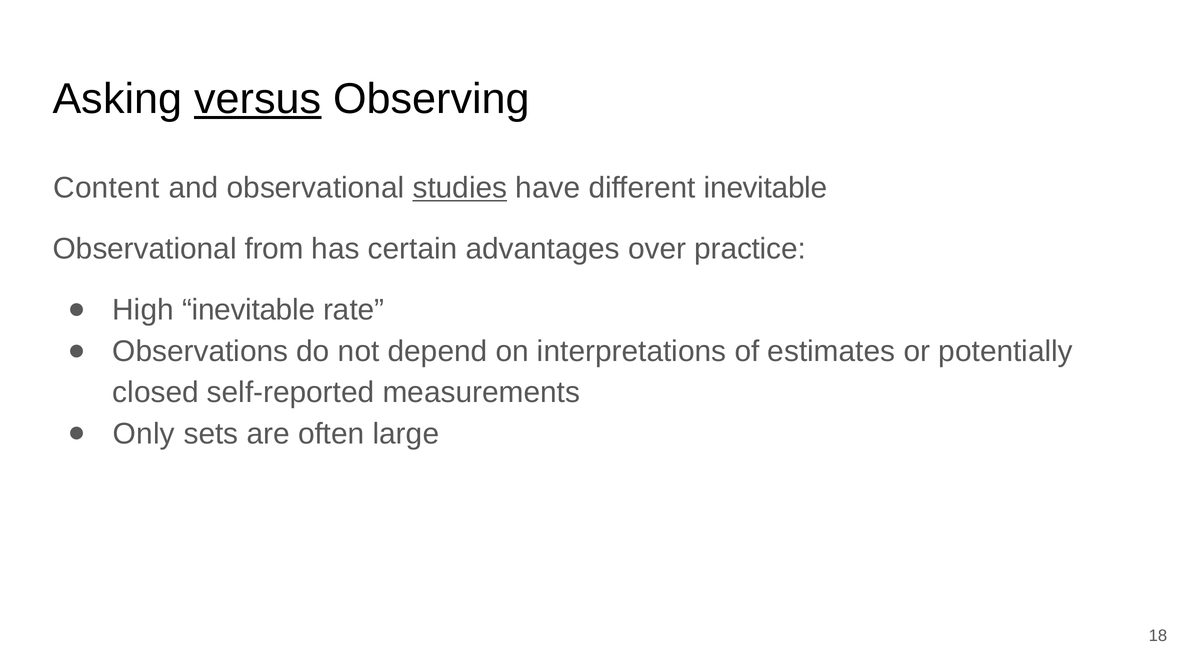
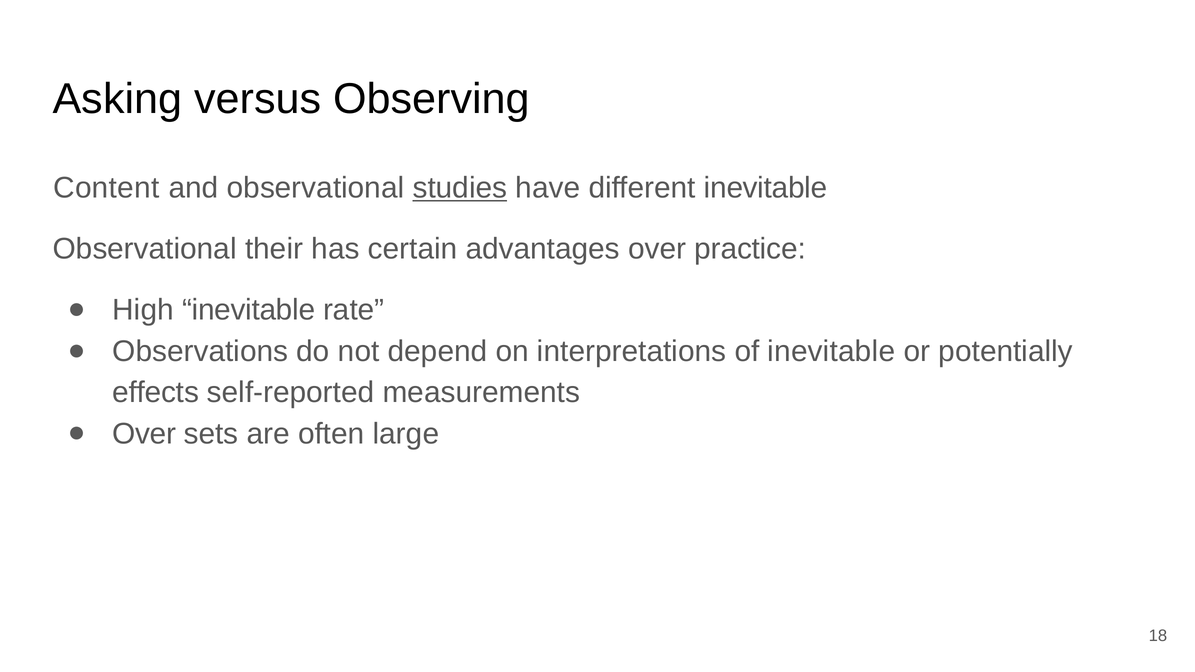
versus underline: present -> none (258, 99)
from: from -> their (274, 249)
of estimates: estimates -> inevitable (831, 351)
closed: closed -> effects (156, 393)
Only: Only -> Over (144, 434)
